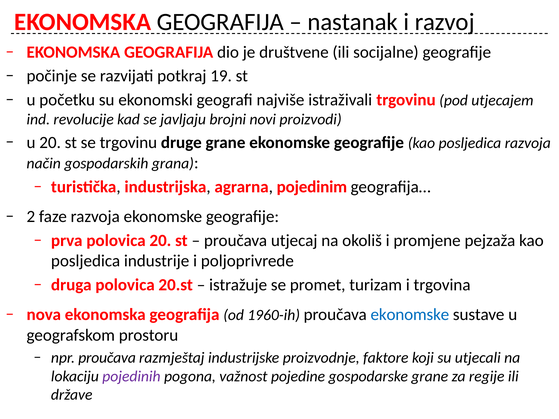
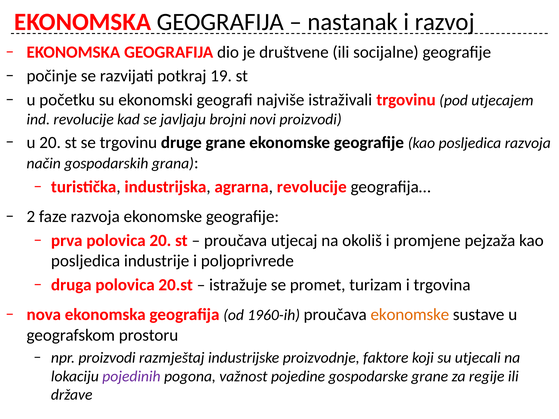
agrarna pojedinim: pojedinim -> revolucije (312, 187)
ekonomske colour: blue -> orange (410, 315)
npr proučava: proučava -> proizvodi (107, 358)
